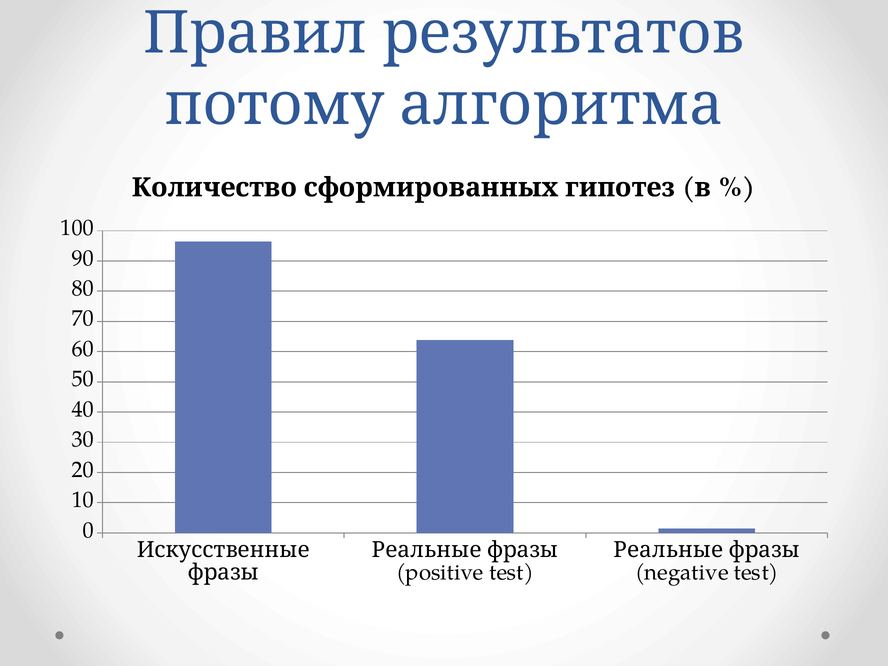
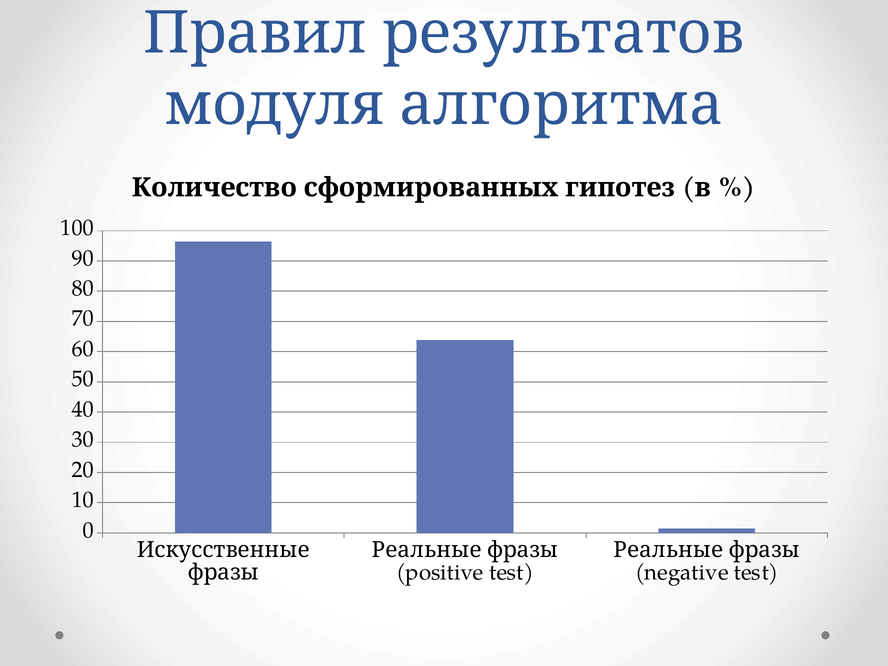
потому: потому -> модуля (275, 105)
